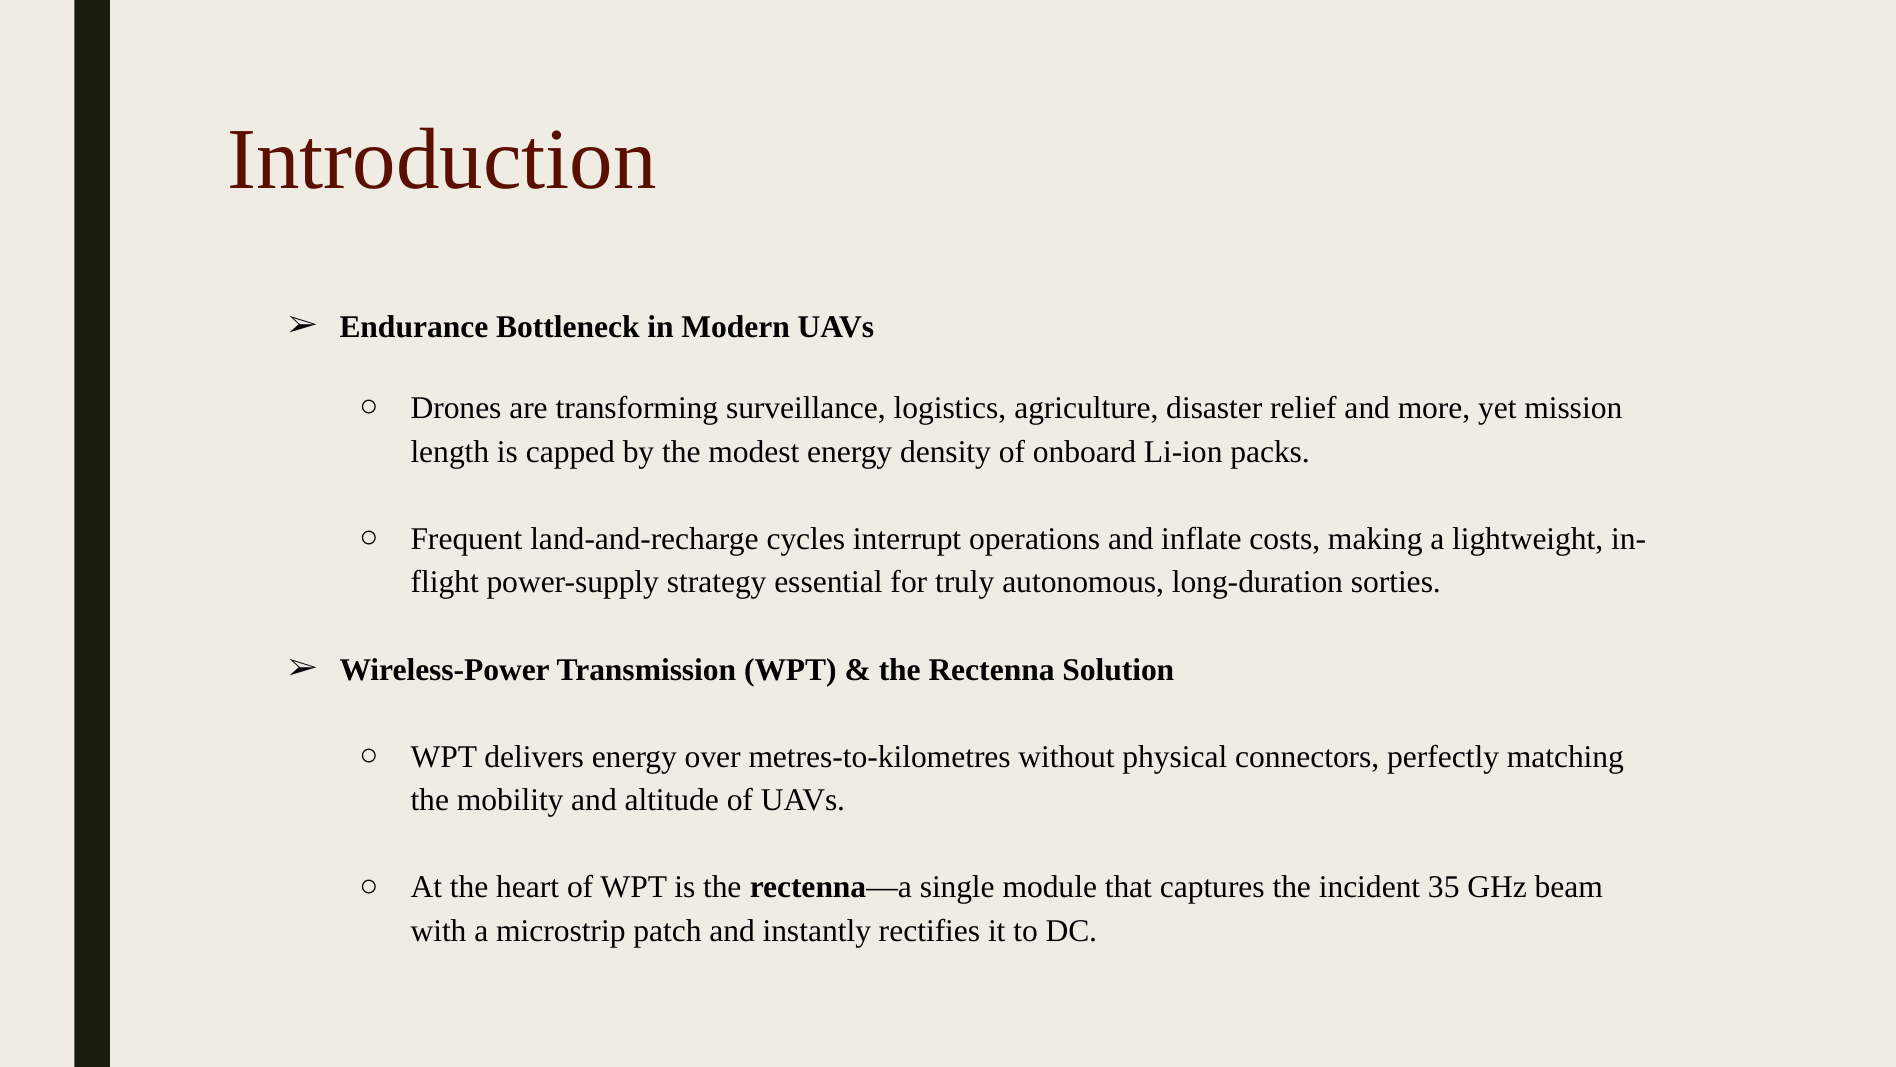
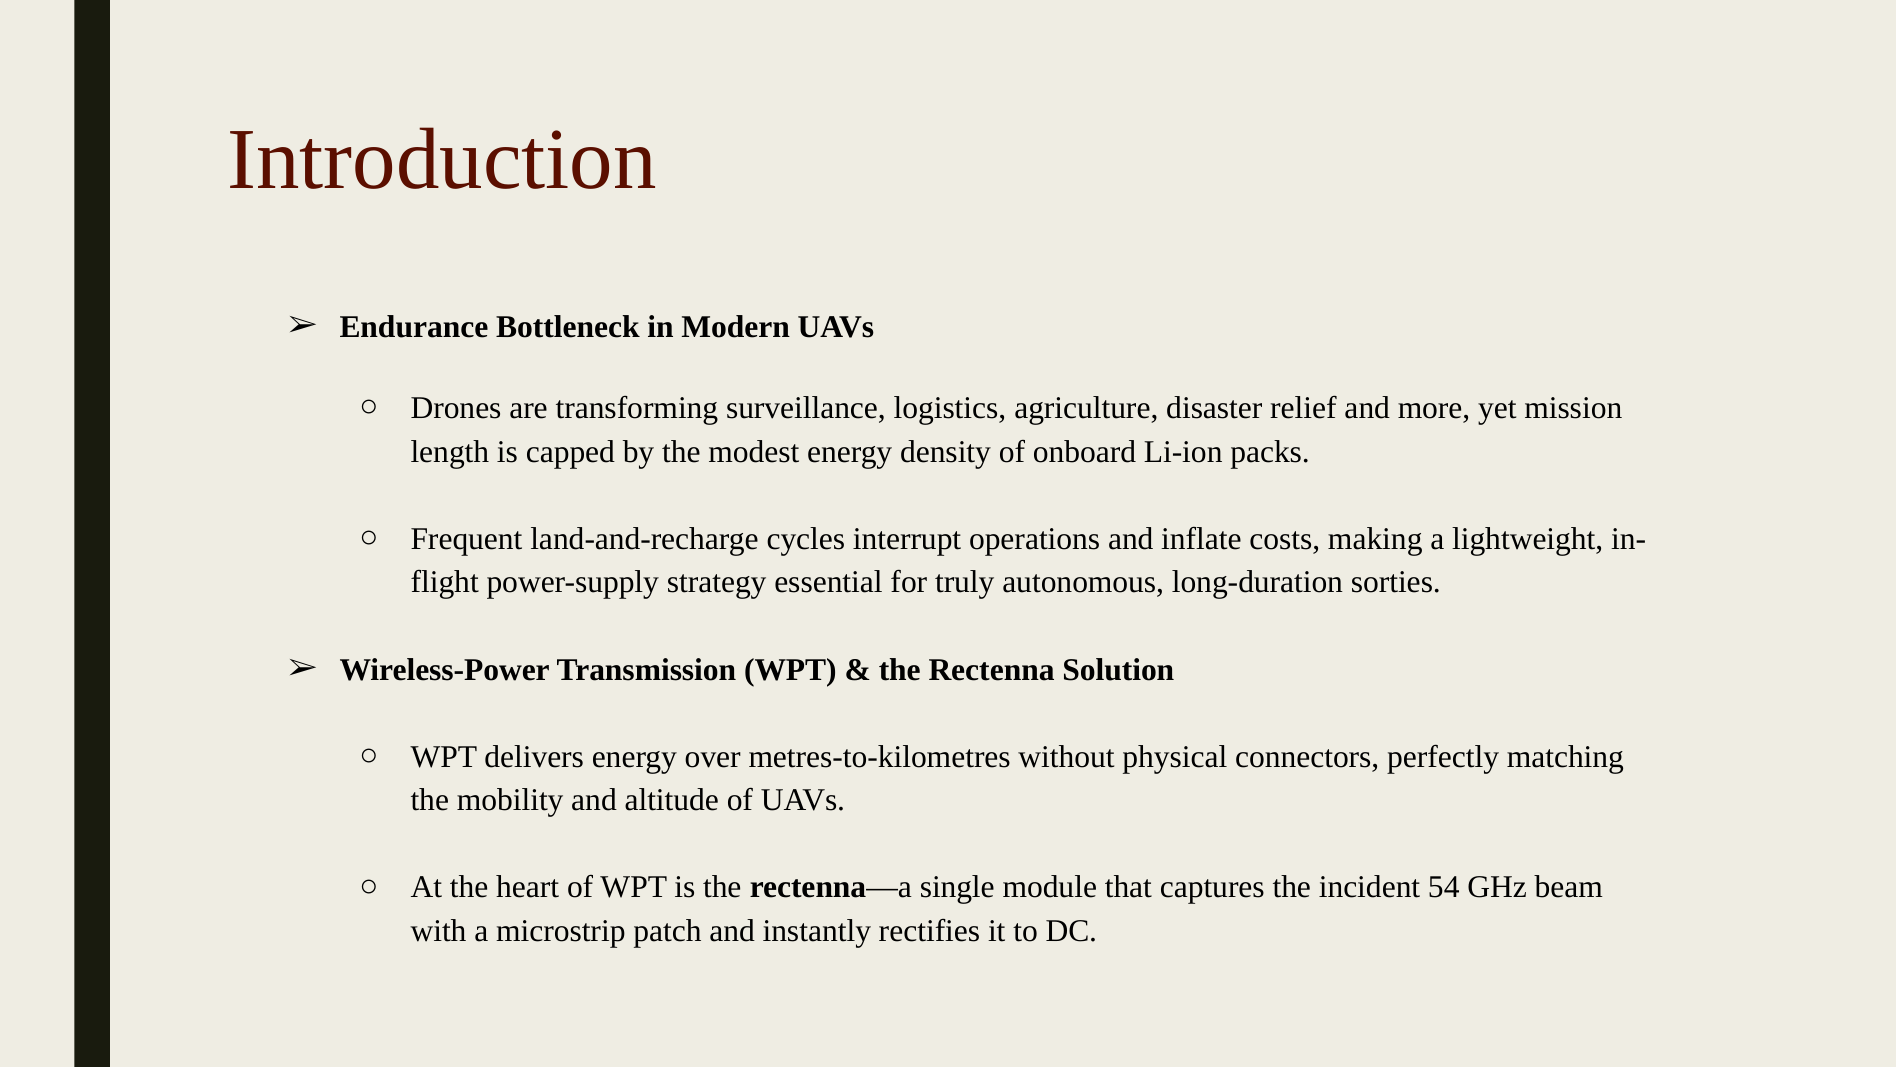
35: 35 -> 54 (1444, 887)
